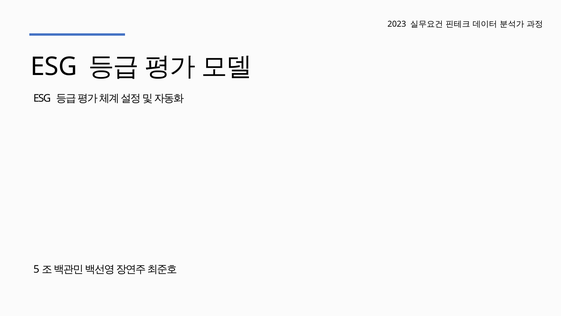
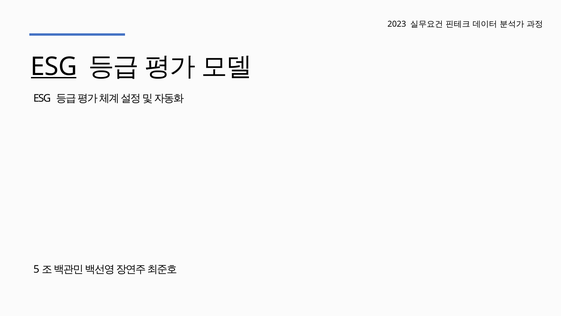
ESG underline: none -> present (54, 67)
